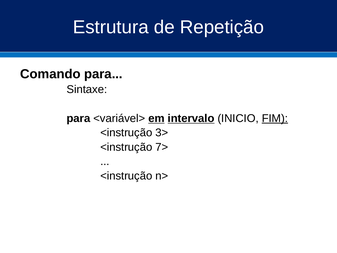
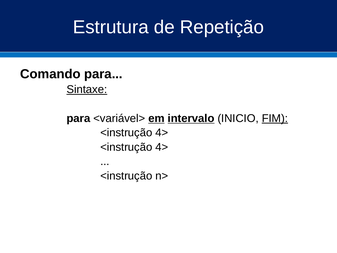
Sintaxe underline: none -> present (87, 89)
3>: 3> -> 4> (162, 133)
7>: 7> -> 4> (162, 147)
